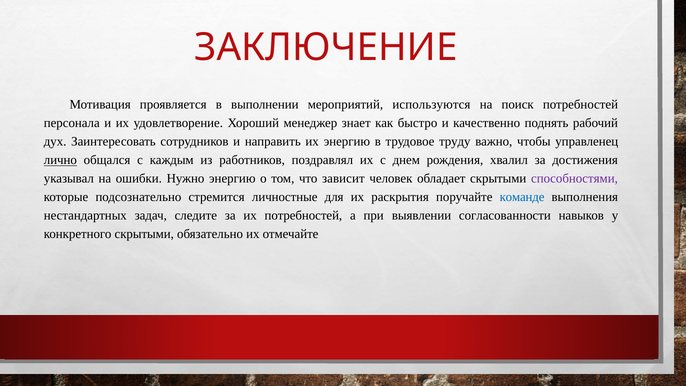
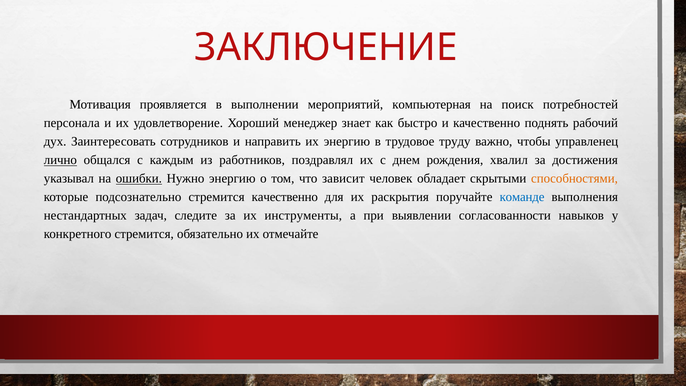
используются: используются -> компьютерная (432, 105)
ошибки underline: none -> present (139, 179)
способностями colour: purple -> orange (574, 179)
стремится личностные: личностные -> качественно (285, 197)
их потребностей: потребностей -> инструменты (303, 216)
конкретного скрытыми: скрытыми -> стремится (144, 234)
